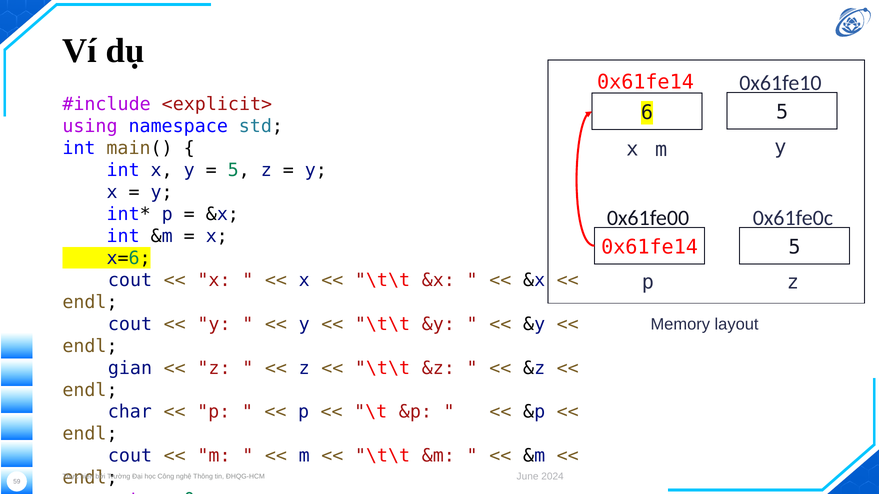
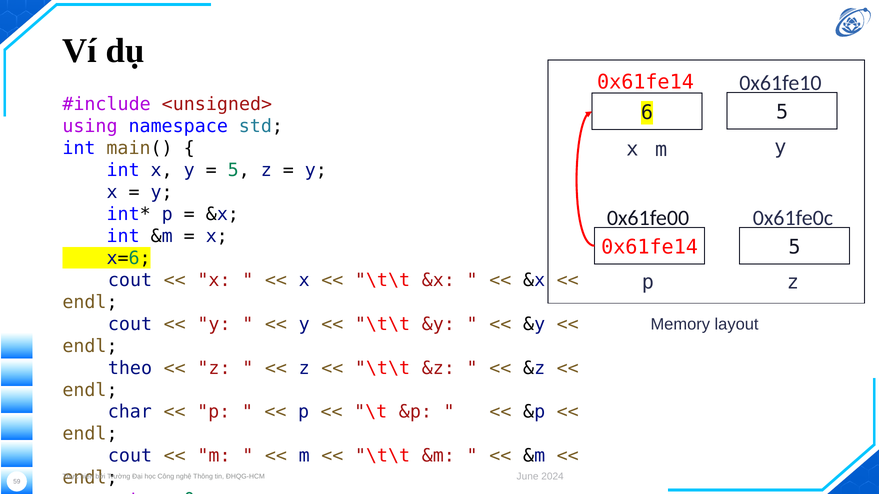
<explicit>: <explicit> -> <unsigned> (217, 105)
gian: gian -> theo (130, 368)
